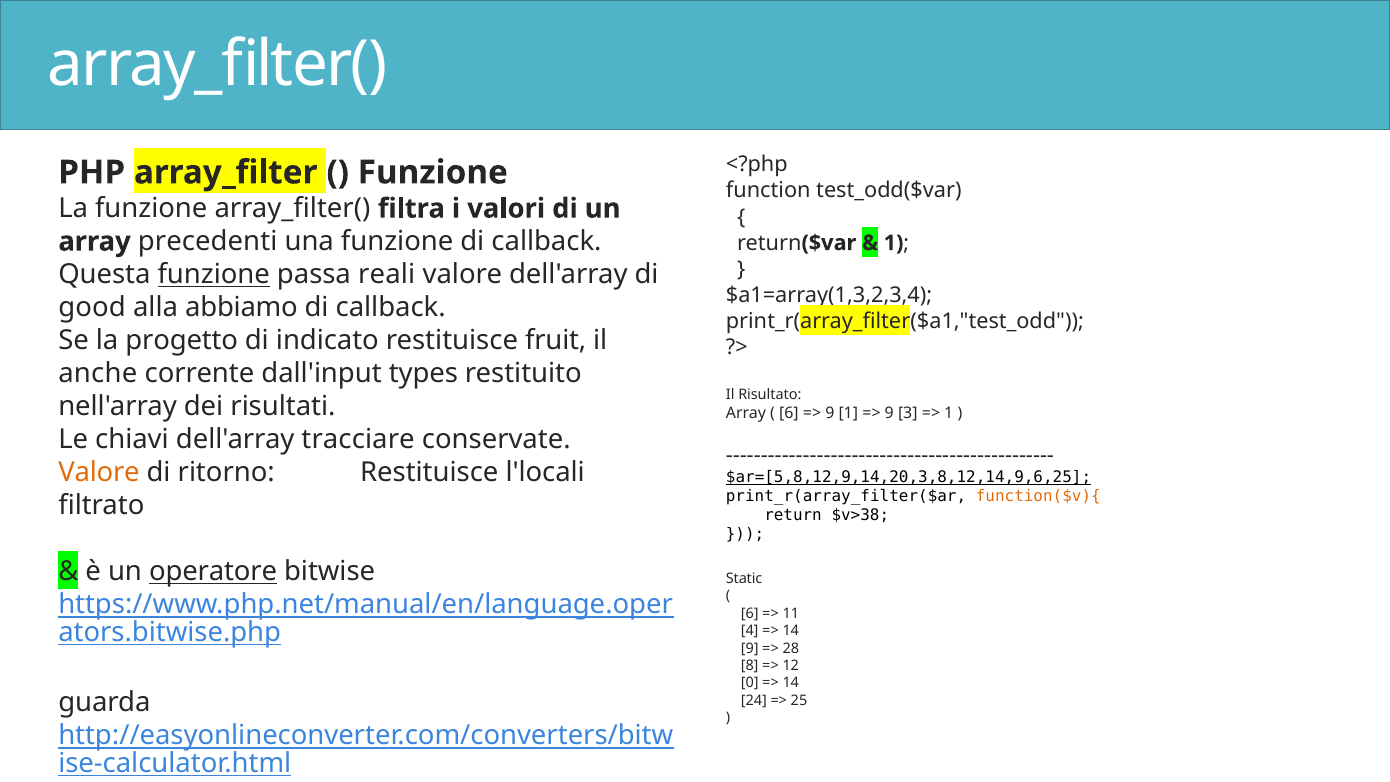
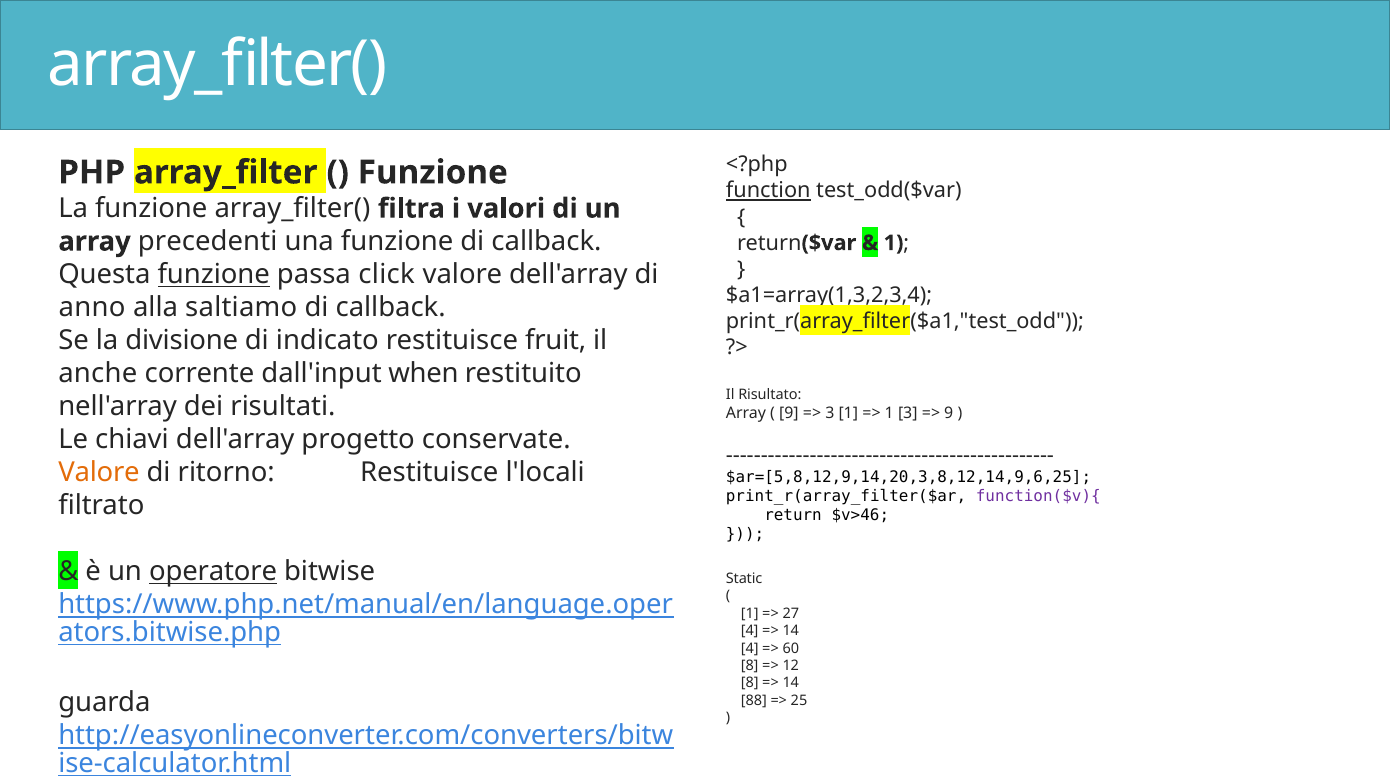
function underline: none -> present (768, 191)
reali: reali -> click (387, 274)
good: good -> anno (92, 307)
abbiamo: abbiamo -> saltiamo (241, 307)
progetto: progetto -> divisione (182, 340)
types: types -> when (423, 373)
6: 6 -> 9 (789, 413)
9: 9 -> 3 (830, 413)
9: 9 -> 1 (889, 413)
1: 1 -> 9 (949, 413)
tracciare: tracciare -> progetto (358, 439)
$ar=[5,8,12,9,14,20,3,8,12,14,9,6,25 underline: present -> none (909, 477)
function($v){ colour: orange -> purple (1038, 496)
$v>38: $v>38 -> $v>46 (860, 515)
6: 6 -> 1 (750, 613)
11: 11 -> 27 (791, 613)
9: 9 -> 4 (750, 648)
28: 28 -> 60 (791, 648)
0: 0 -> 8 (750, 683)
24: 24 -> 88 (754, 701)
